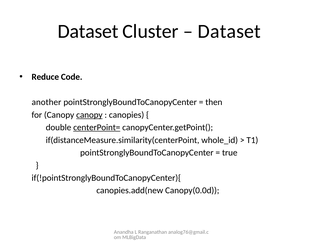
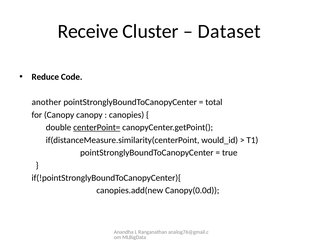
Dataset: Dataset -> Receive (88, 31)
then: then -> total (214, 102)
canopy underline: present -> none (89, 115)
whole_id: whole_id -> would_id (220, 140)
